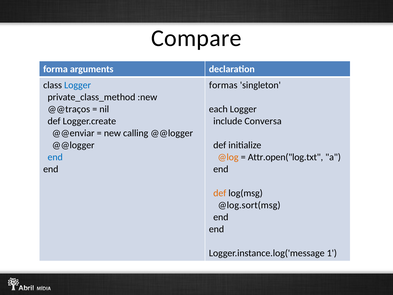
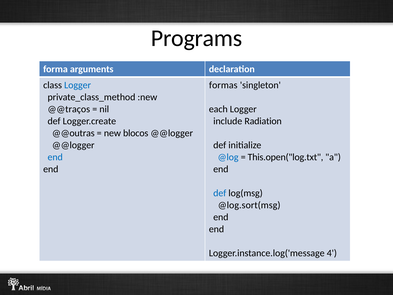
Compare: Compare -> Programs (197, 38)
Conversa: Conversa -> Radiation (263, 121)
@@enviar: @@enviar -> @@outras (73, 133)
calling: calling -> blocos (136, 133)
@log colour: orange -> blue (228, 157)
Attr.open("log.txt: Attr.open("log.txt -> This.open("log.txt (285, 157)
def colour: orange -> blue (220, 193)
1: 1 -> 4 (332, 253)
